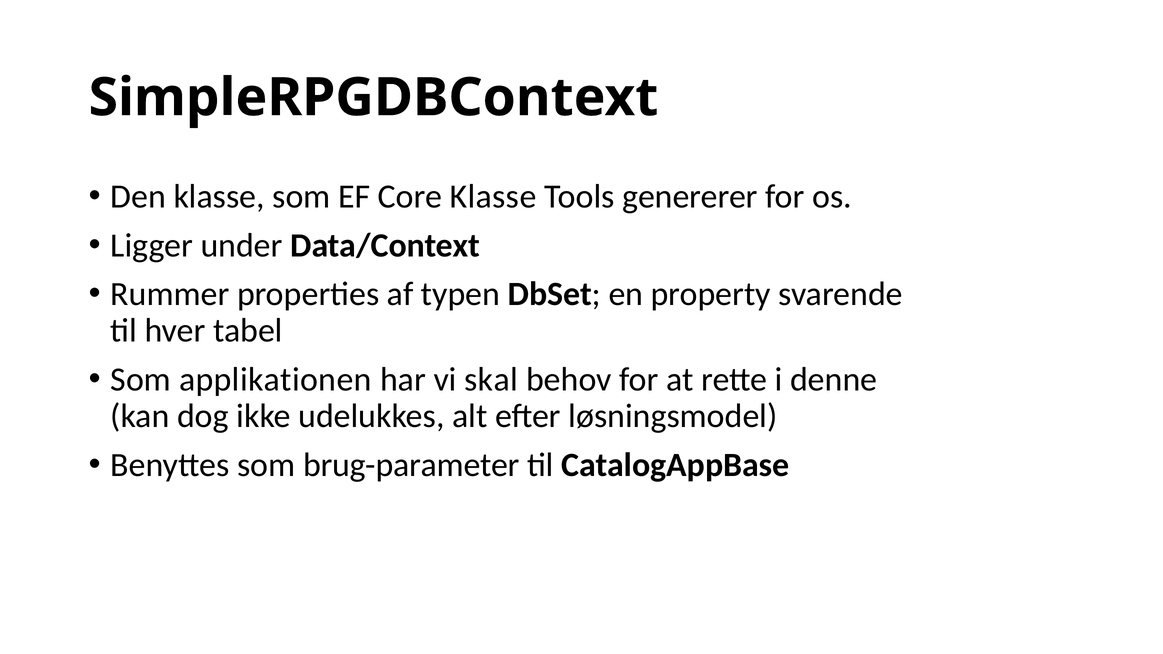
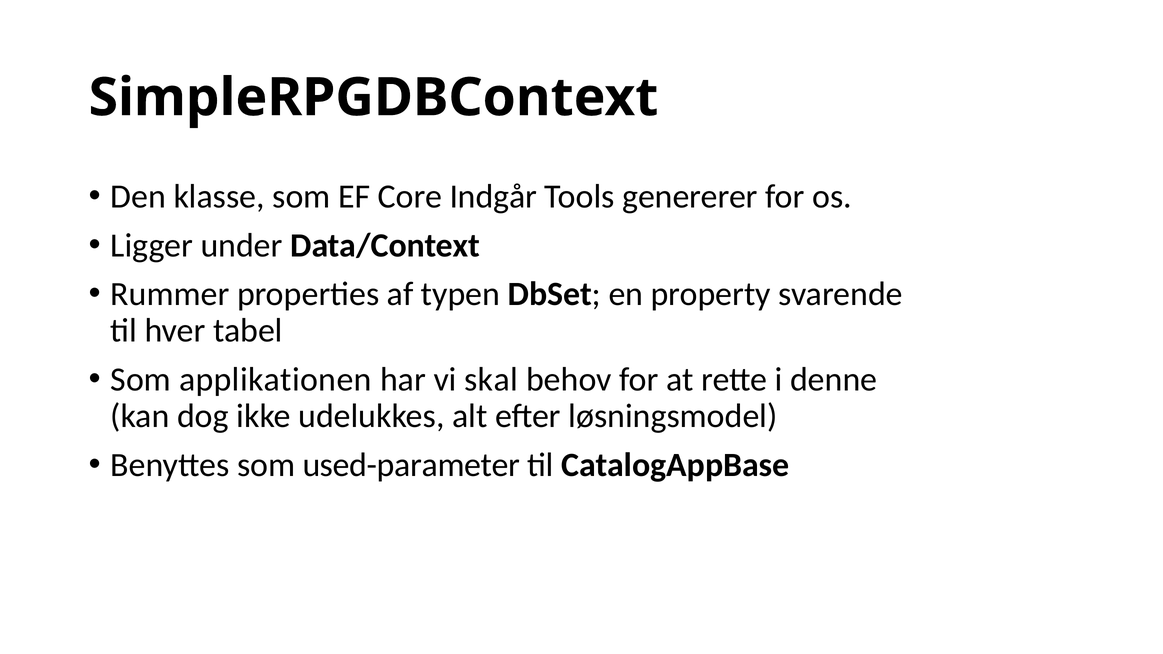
Core Klasse: Klasse -> Indgår (493, 197)
brug-parameter: brug-parameter -> used-parameter (411, 465)
